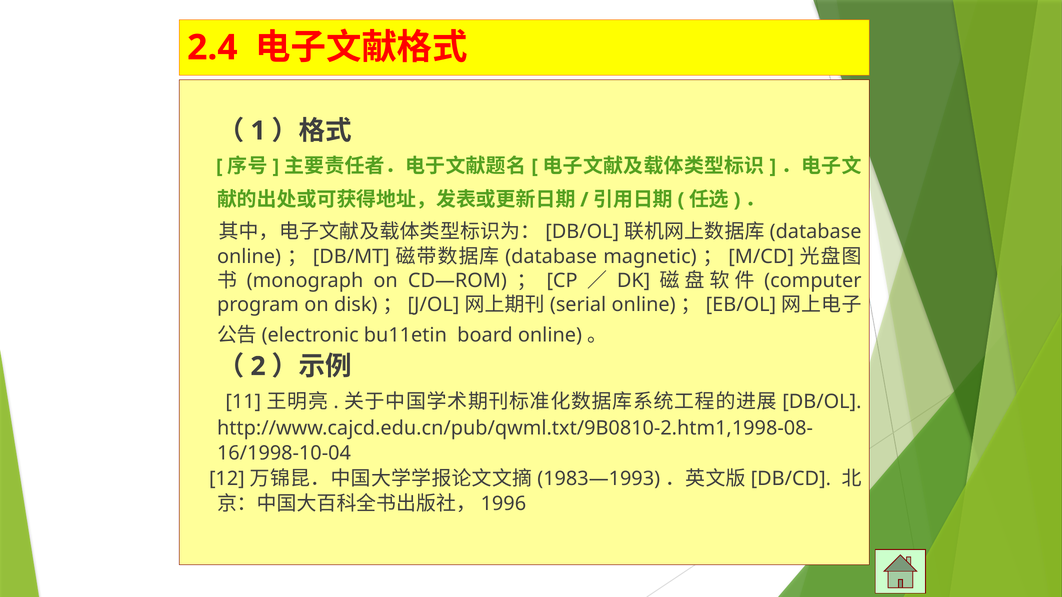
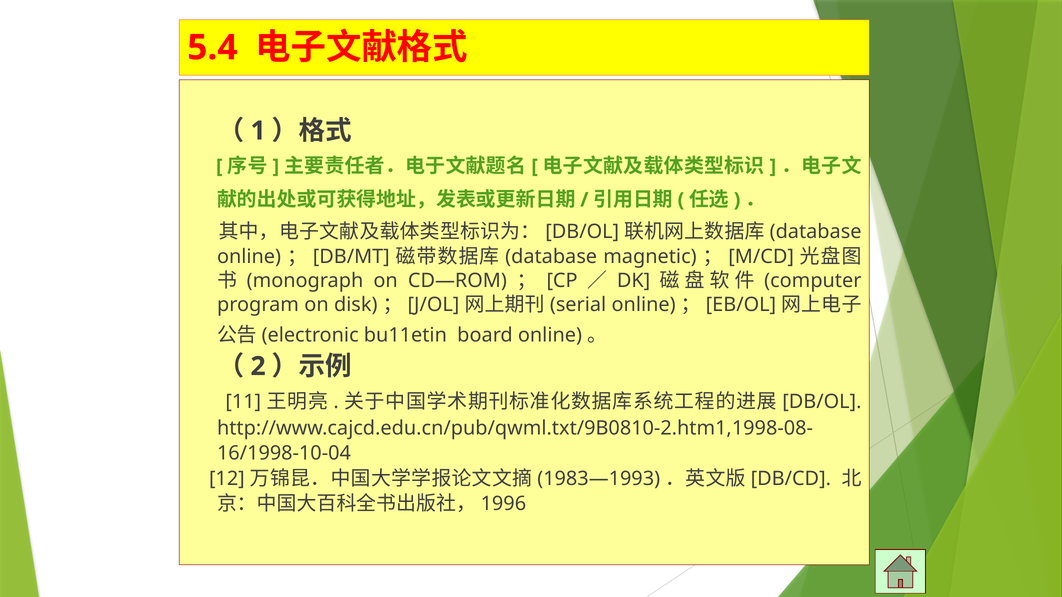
2.4: 2.4 -> 5.4 (212, 48)
